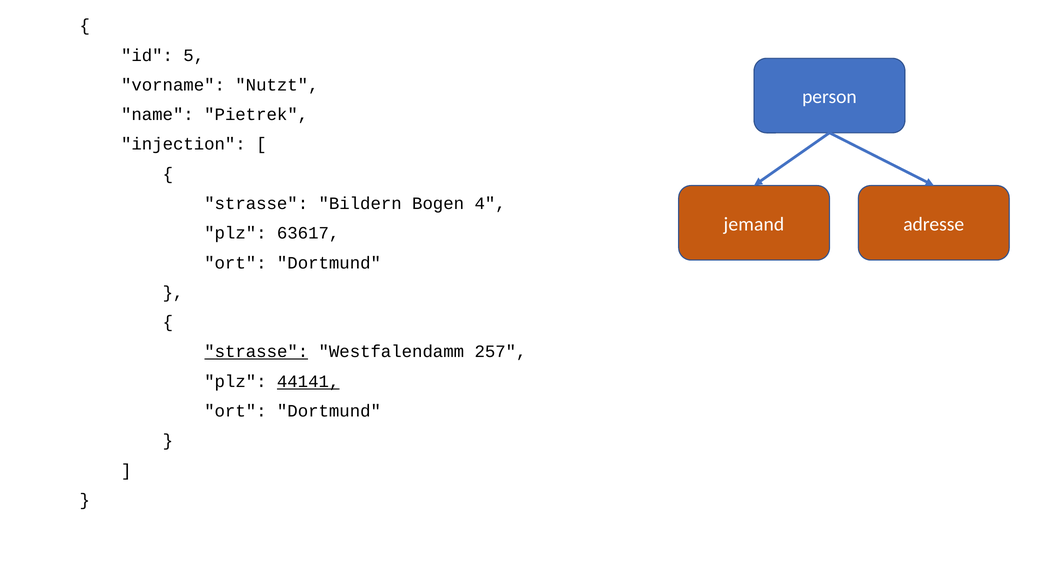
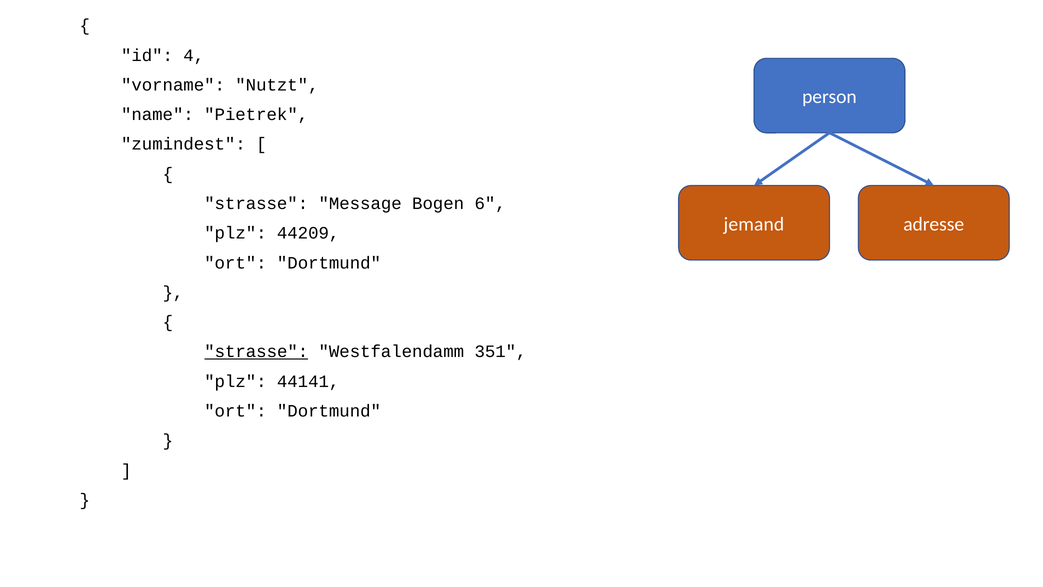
5: 5 -> 4 (194, 55)
injection: injection -> zumindest (183, 144)
Bildern: Bildern -> Message (360, 203)
4: 4 -> 6 (490, 203)
63617: 63617 -> 44209 (308, 233)
257: 257 -> 351 (501, 352)
44141 underline: present -> none (308, 381)
